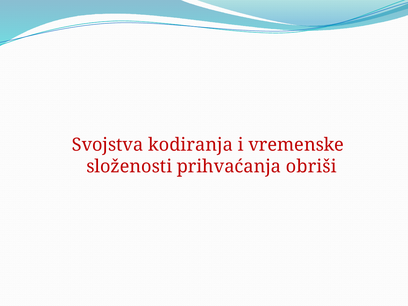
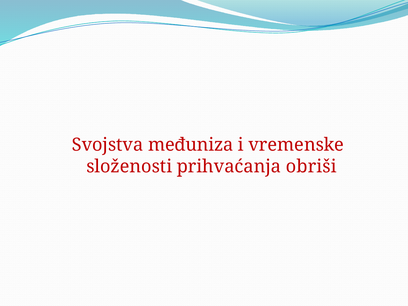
kodiranja: kodiranja -> međuniza (191, 145)
